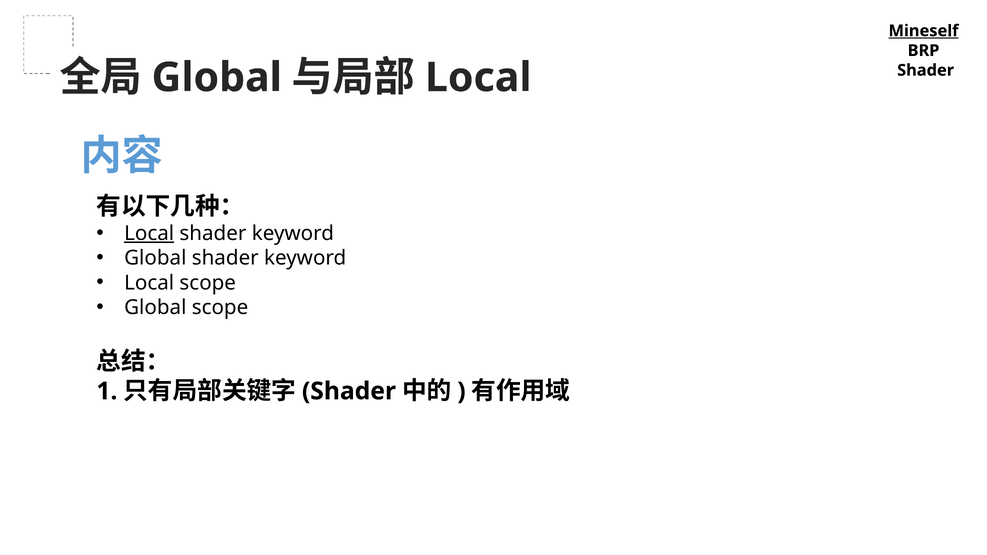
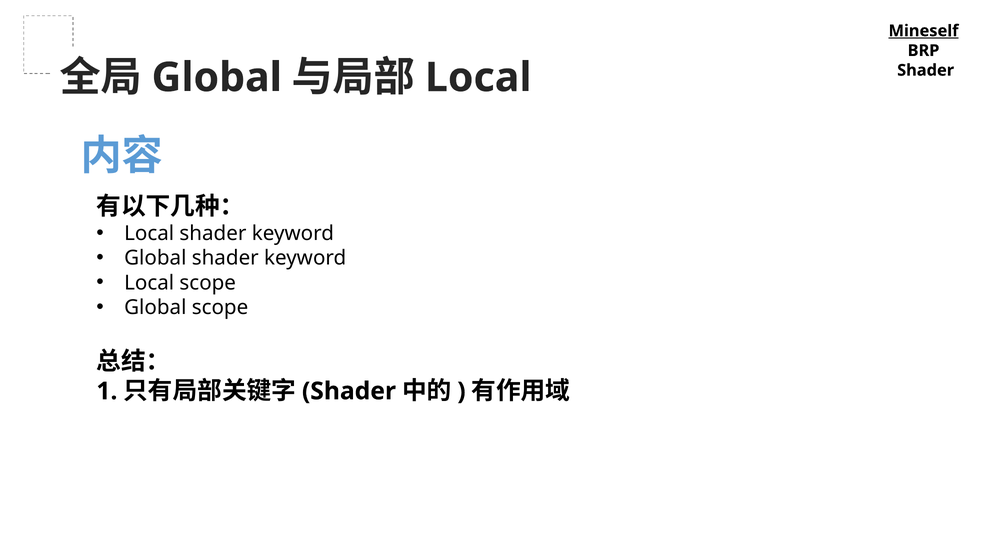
Local underline: present -> none (149, 233)
